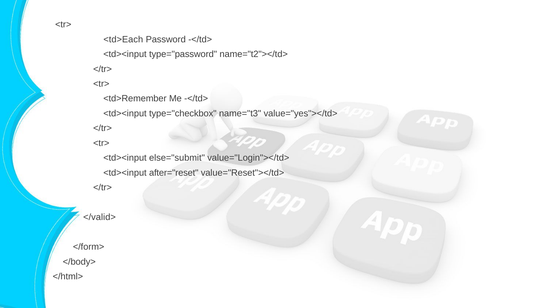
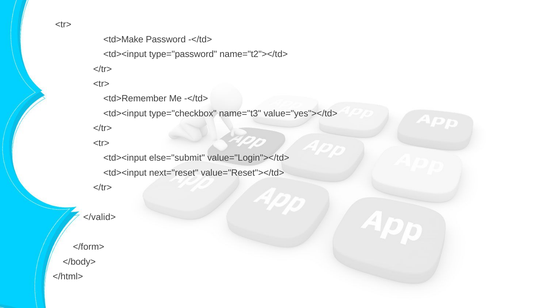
<td>Each: <td>Each -> <td>Make (123, 39)
after="reset: after="reset -> next="reset (174, 173)
